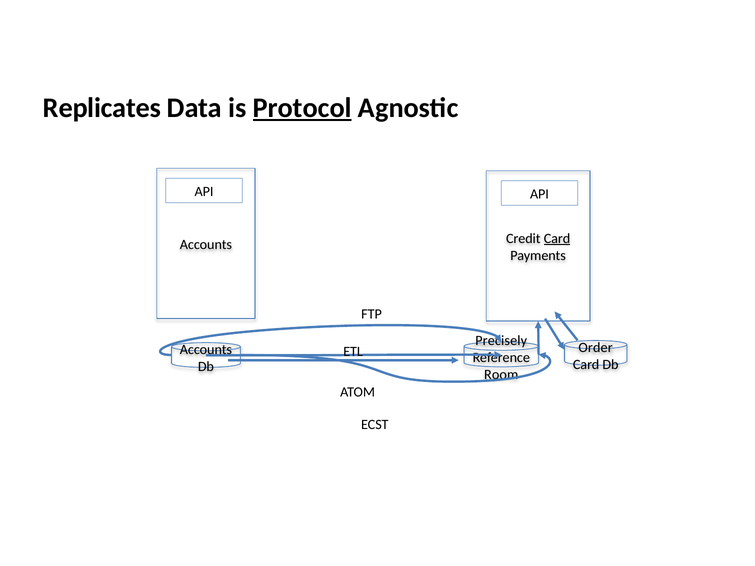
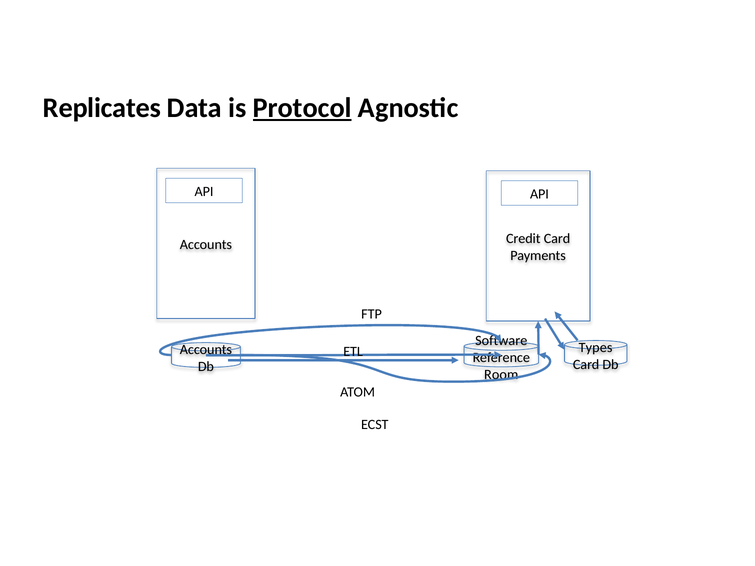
Card underline: present -> none (557, 239)
Precisely: Precisely -> Software (501, 341)
Order: Order -> Types (596, 348)
